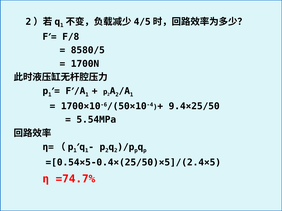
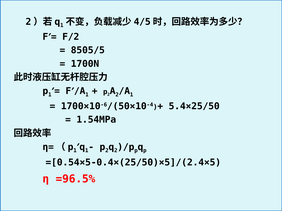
F/8: F/8 -> F/2 (71, 37)
8580/5: 8580/5 -> 8505/5 (88, 50)
9.4×25/50: 9.4×25/50 -> 5.4×25/50 (194, 106)
5.54MPa: 5.54MPa -> 1.54MPa (96, 120)
=74.7%: =74.7% -> =96.5% (75, 179)
